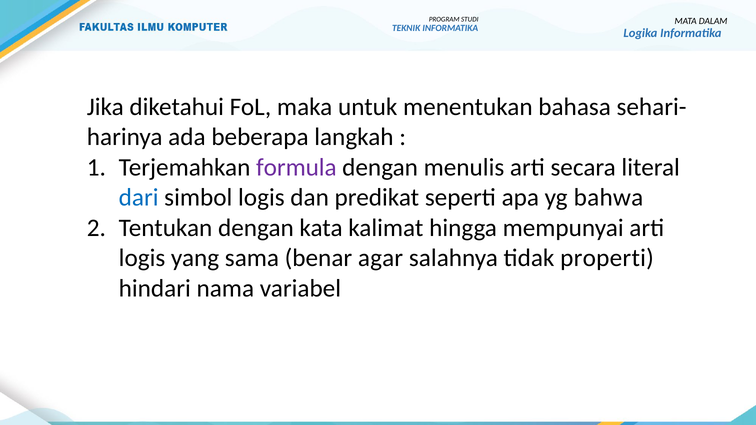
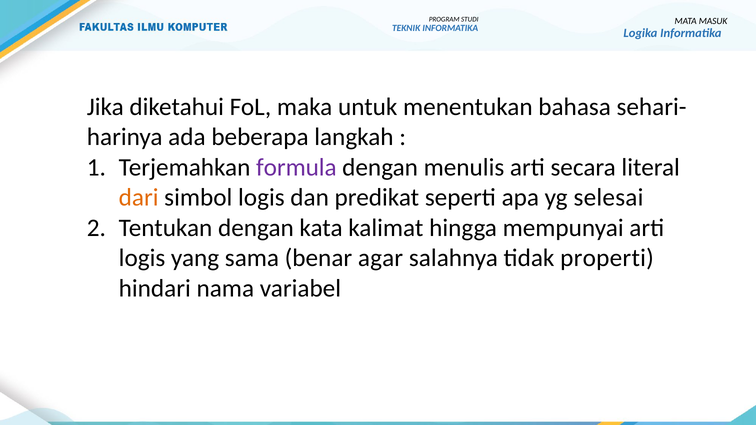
DALAM: DALAM -> MASUK (713, 21)
dari colour: blue -> orange (139, 198)
bahwa: bahwa -> selesai (609, 198)
